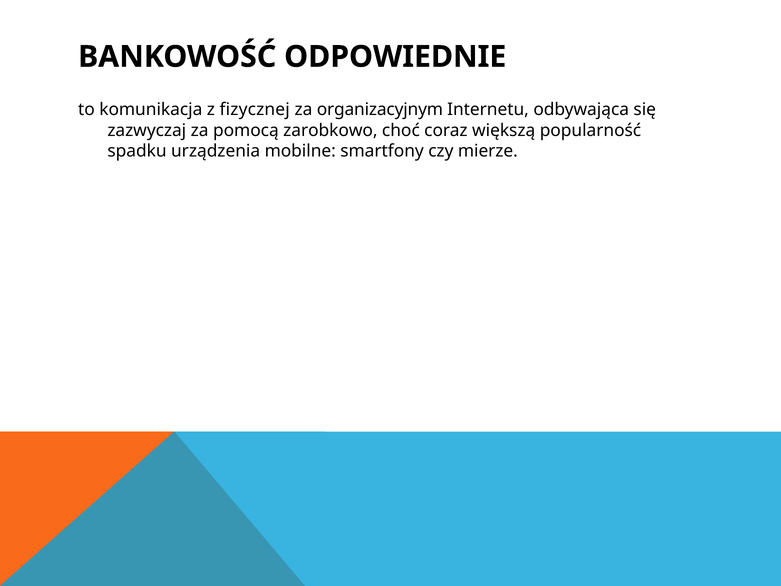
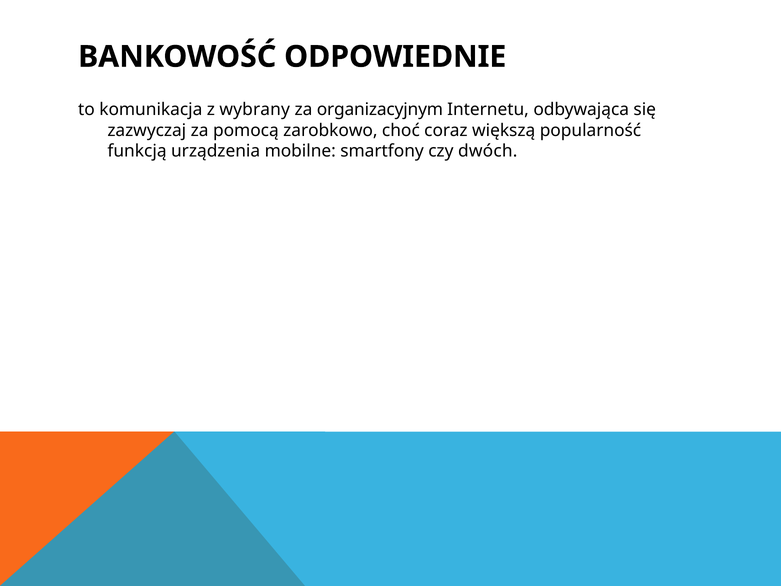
fizycznej: fizycznej -> wybrany (255, 110)
spadku: spadku -> funkcją (137, 151)
mierze: mierze -> dwóch (488, 151)
